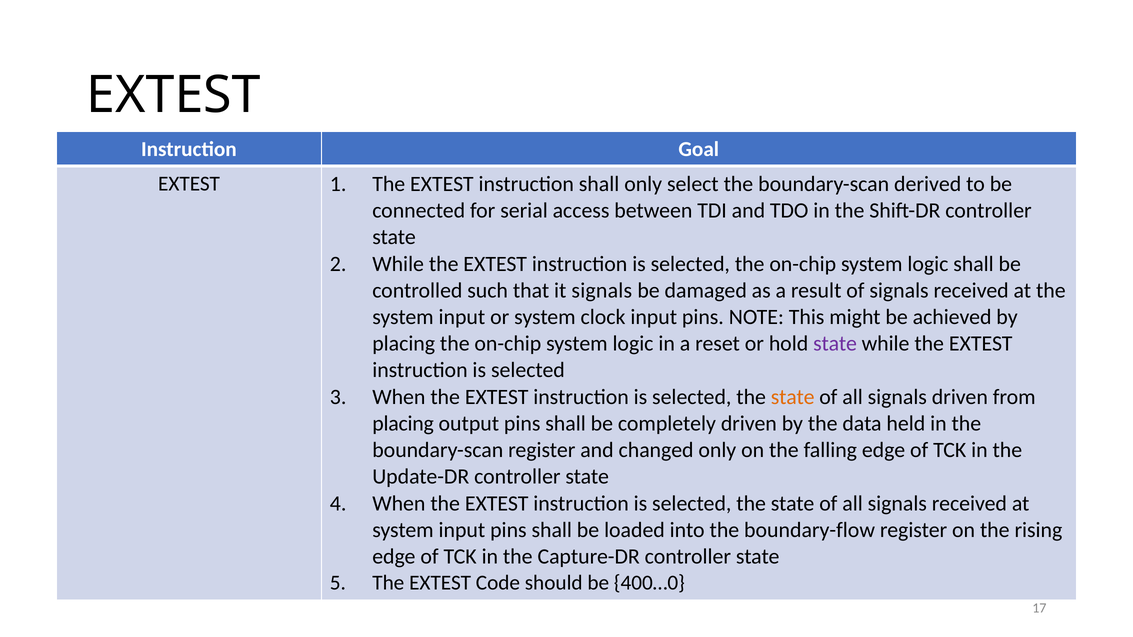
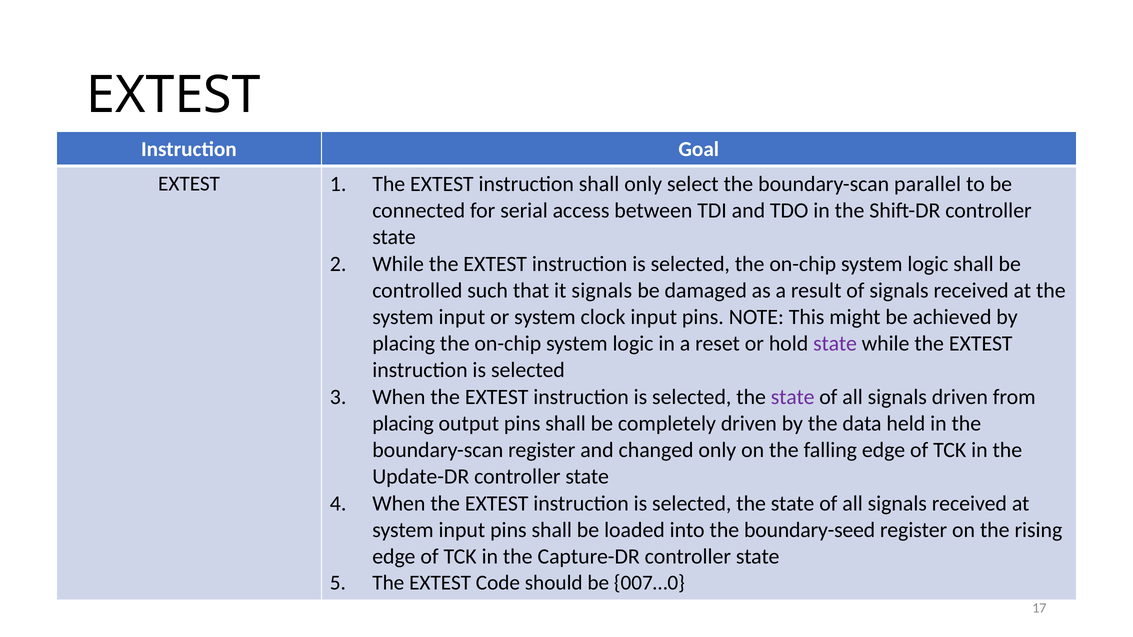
derived: derived -> parallel (928, 184)
state colour: orange -> purple (793, 397)
boundary-flow: boundary-flow -> boundary-seed (810, 530)
400…0: 400…0 -> 007…0 (649, 583)
